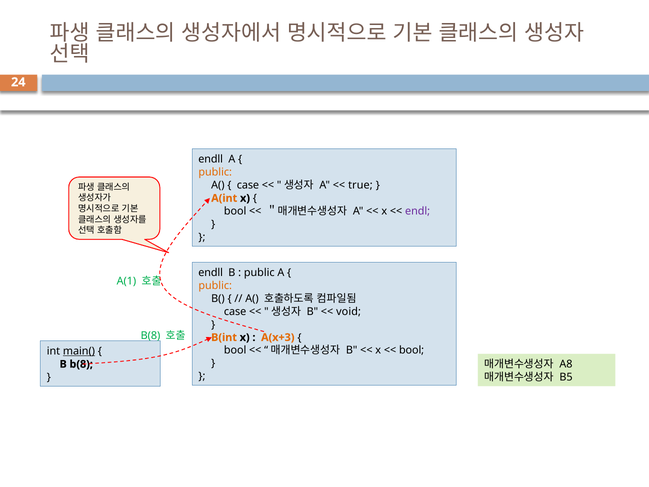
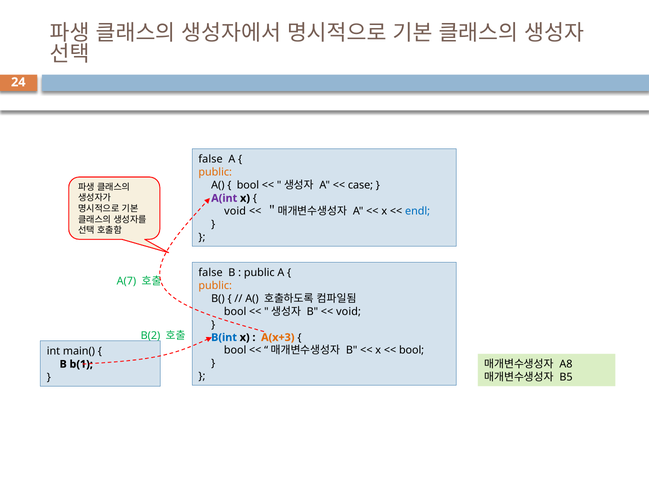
endll: endll -> false (211, 159)
case: case -> bool (248, 185)
true: true -> case (361, 185)
A(int colour: orange -> purple (224, 198)
bool: bool -> void (235, 211)
endl colour: purple -> blue (418, 211)
endll: endll -> false (211, 272)
A(1: A(1 -> A(7 (126, 281)
case: case -> bool (235, 311)
B(8: B(8 -> B(2 (150, 336)
B(int colour: orange -> blue (224, 337)
main( underline: present -> none (79, 351)
B b(8: b(8 -> b(1 (81, 364)
